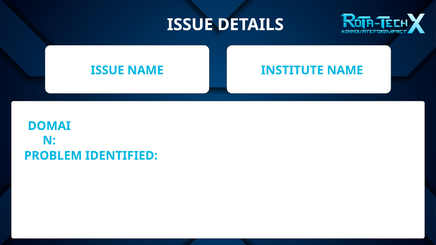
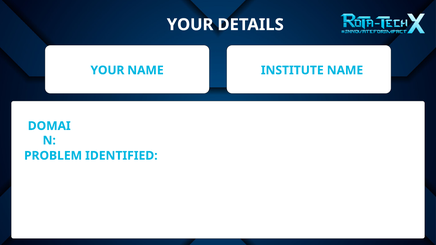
ISSUE: ISSUE -> YOUR (190, 25)
ISSUE: ISSUE -> YOUR (107, 70)
